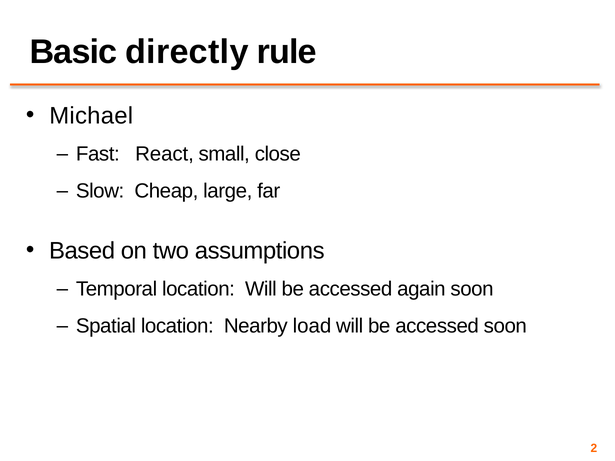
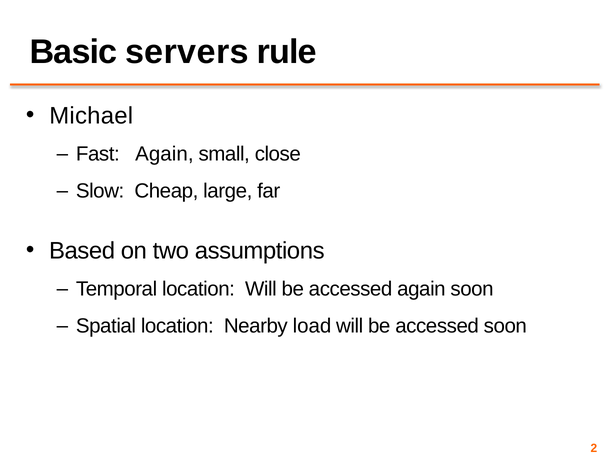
directly: directly -> servers (187, 52)
Fast React: React -> Again (164, 154)
